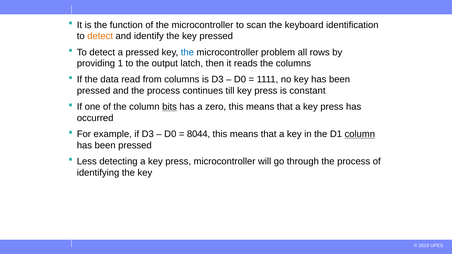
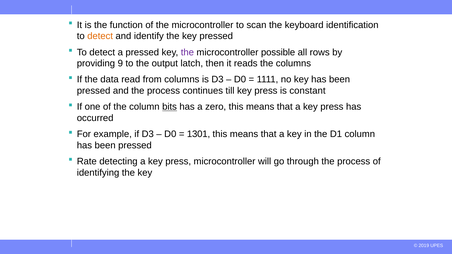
the colour: blue -> purple (187, 52)
problem: problem -> possible (278, 52)
1: 1 -> 9 (120, 64)
8044: 8044 -> 1301 (199, 134)
column underline: present -> none (360, 134)
Less: Less -> Rate (87, 162)
